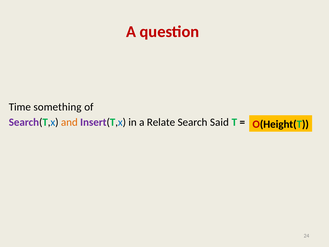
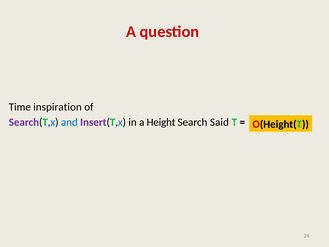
something: something -> inspiration (57, 107)
and colour: orange -> blue (69, 122)
Relate: Relate -> Height (161, 122)
